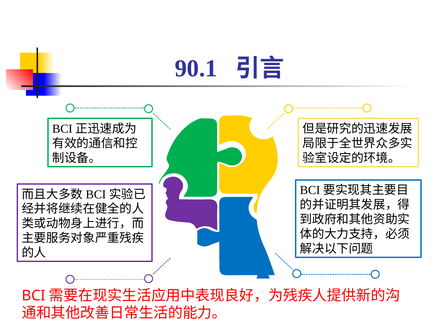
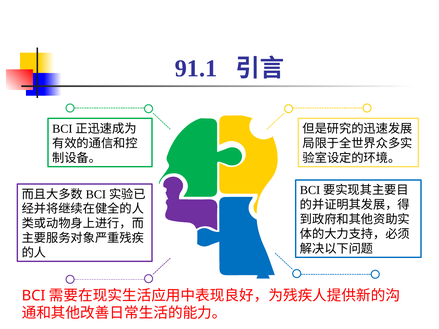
90.1: 90.1 -> 91.1 (196, 68)
